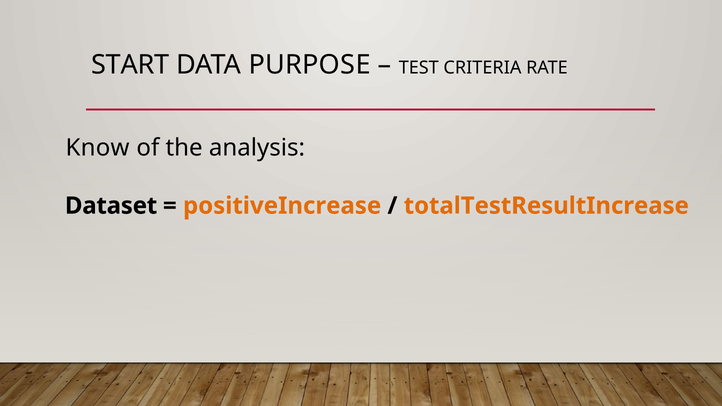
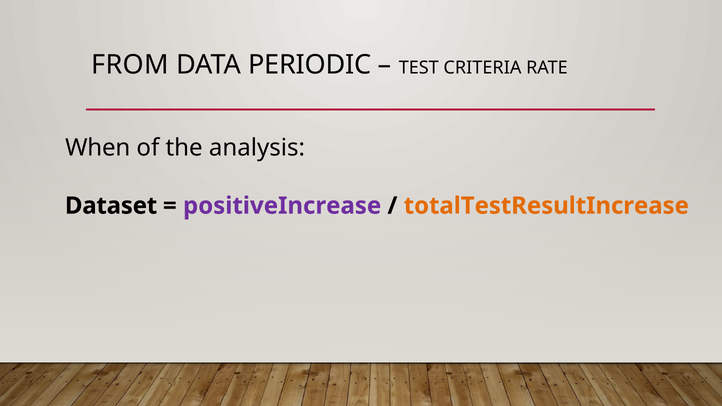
START: START -> FROM (130, 65)
PURPOSE: PURPOSE -> PERIODIC (310, 65)
Know: Know -> When (98, 148)
positiveIncrease colour: orange -> purple (282, 206)
